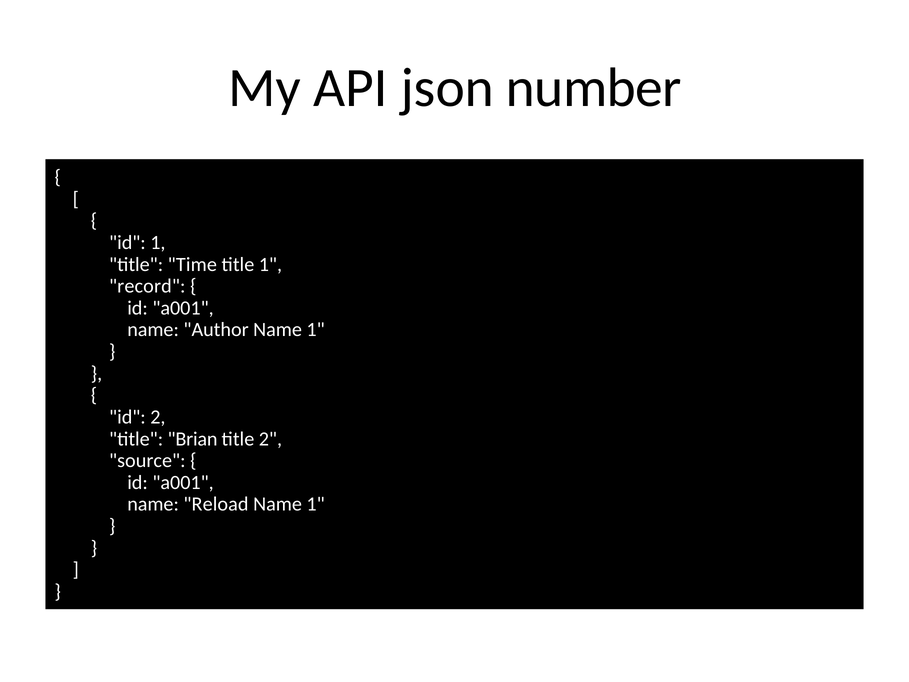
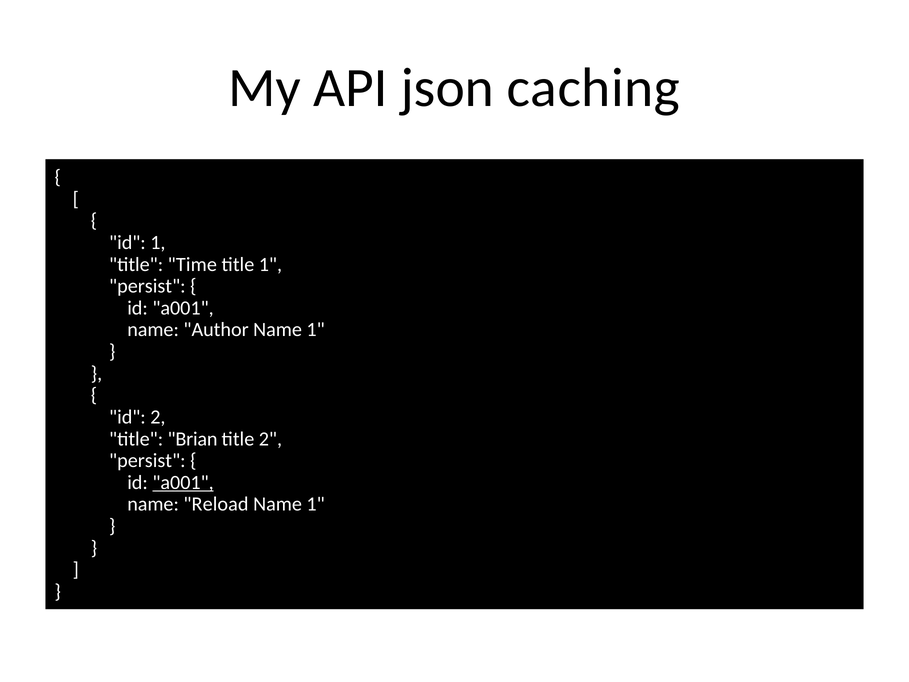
number: number -> caching (593, 88)
record: record -> persist (147, 286)
source: source -> persist (147, 460)
a001 underline: none -> present (183, 482)
